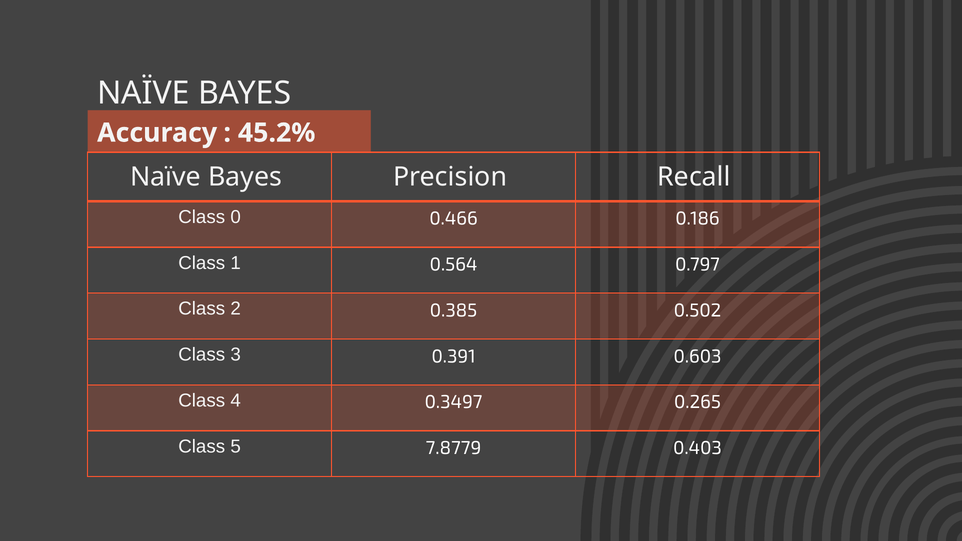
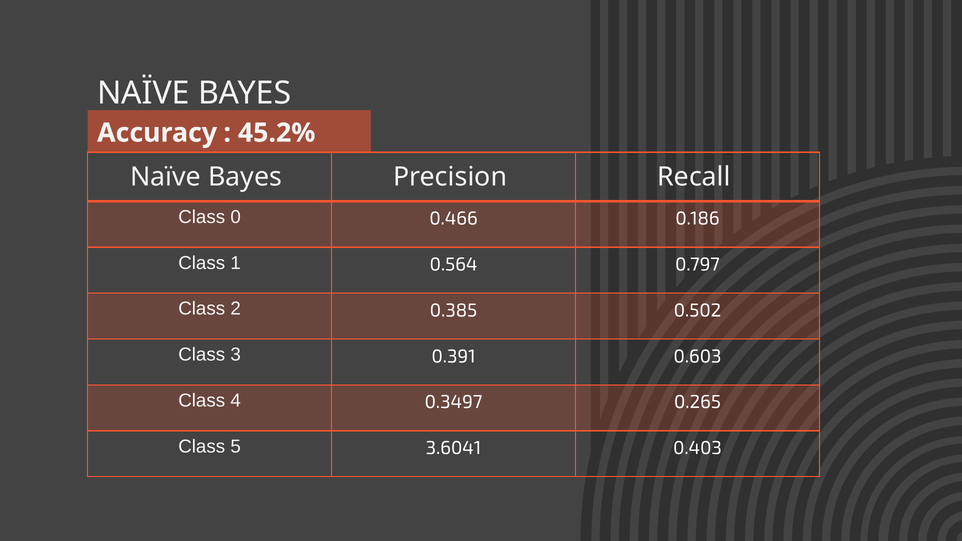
7.8779: 7.8779 -> 3.6041 (453, 448)
